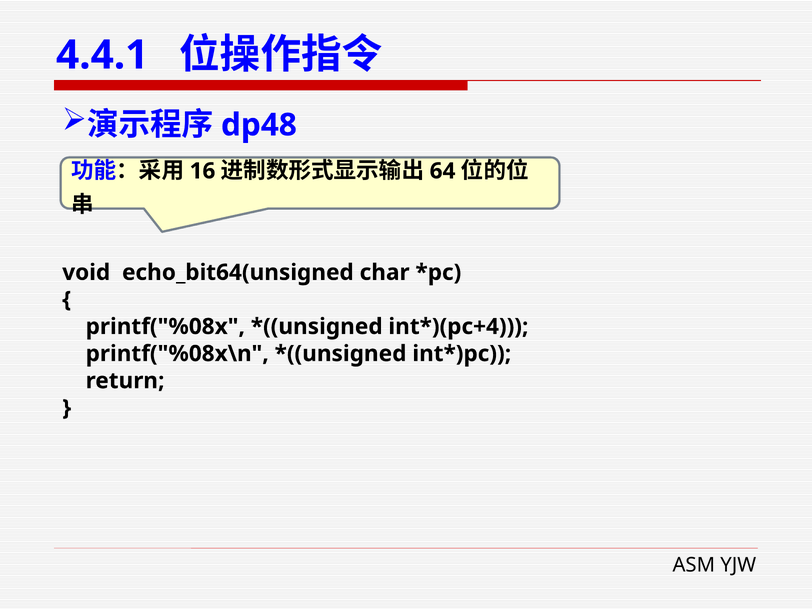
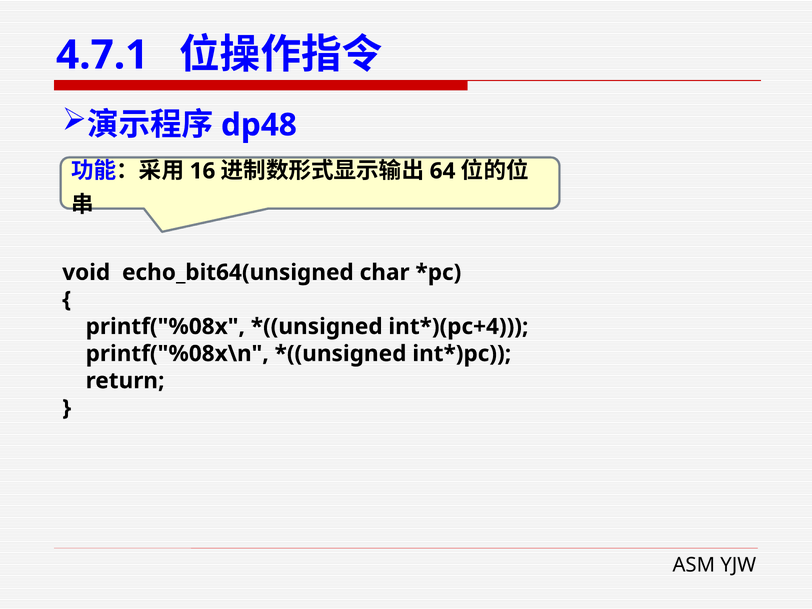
4.4.1: 4.4.1 -> 4.7.1 (102, 55)
